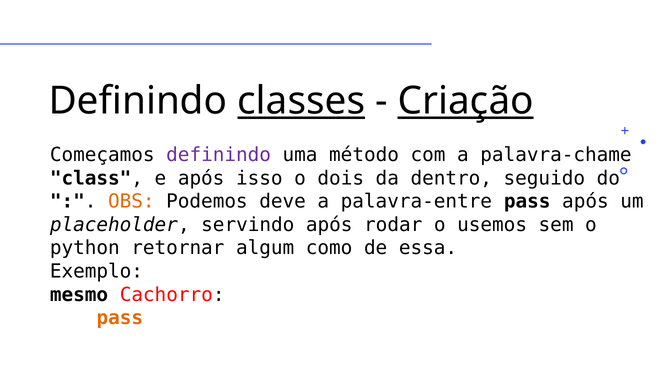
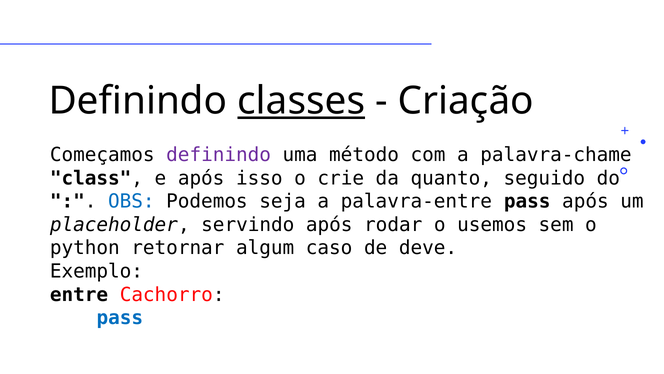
Criação underline: present -> none (466, 101)
dois: dois -> crie (341, 178)
dentro: dentro -> quanto (451, 178)
OBS colour: orange -> blue (131, 201)
deve: deve -> seja (283, 201)
como: como -> caso (329, 248)
essa: essa -> deve (428, 248)
mesmo: mesmo -> entre (79, 294)
pass colour: orange -> blue (120, 317)
